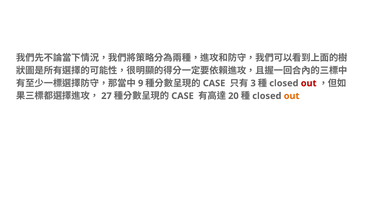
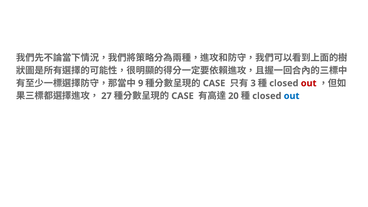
out colour: orange -> blue (292, 96)
